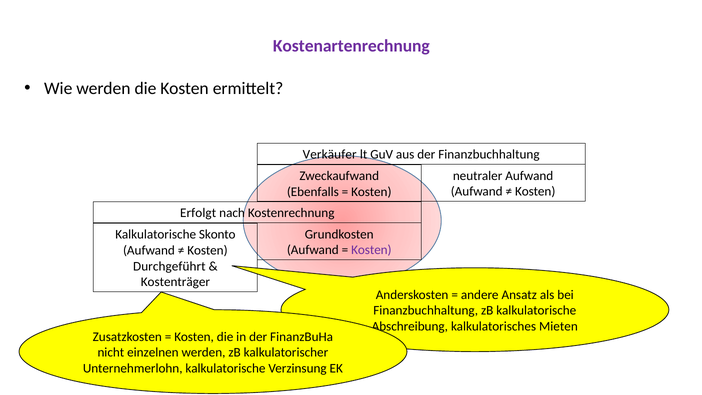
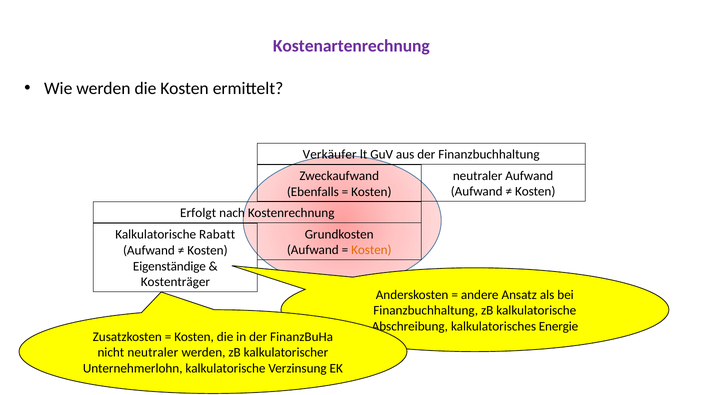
Skonto: Skonto -> Rabatt (217, 234)
Kosten colour: purple -> orange (371, 250)
Durchgeführt: Durchgeführt -> Eigenständige (169, 266)
Mieten: Mieten -> Energie (559, 326)
nicht einzelnen: einzelnen -> neutraler (153, 352)
